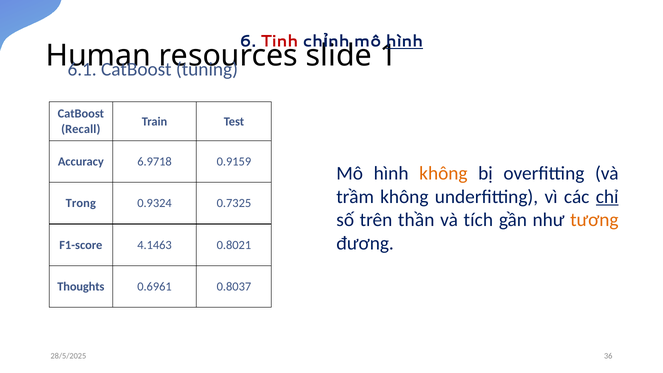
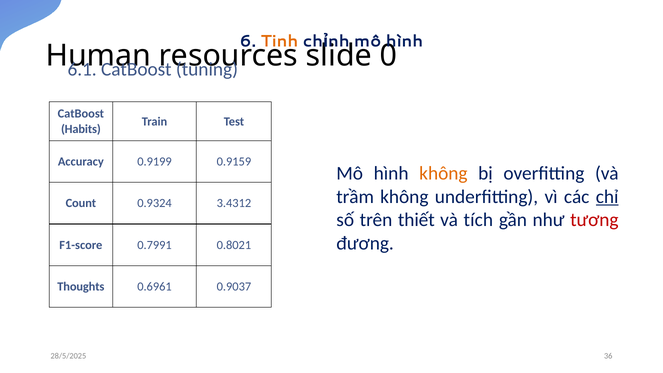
Tinh colour: red -> orange (279, 41)
hình underline: present -> none (404, 41)
1: 1 -> 0 (388, 56)
Recall: Recall -> Habits (81, 129)
6.9718: 6.9718 -> 0.9199 (155, 162)
Trong: Trong -> Count (81, 203)
0.7325: 0.7325 -> 3.4312 (234, 203)
thần: thần -> thiết (416, 220)
tương colour: orange -> red (594, 220)
4.1463: 4.1463 -> 0.7991 (155, 245)
0.8037: 0.8037 -> 0.9037 (234, 286)
